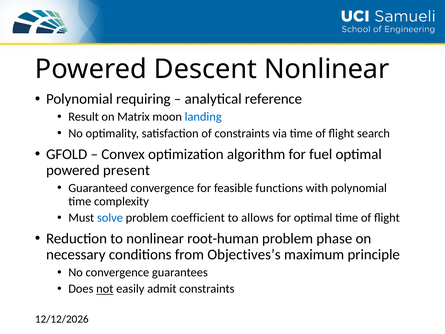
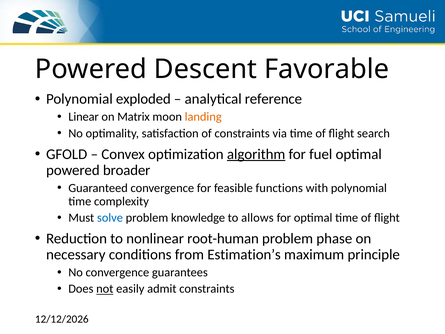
Descent Nonlinear: Nonlinear -> Favorable (327, 69)
requiring: requiring -> exploded (143, 99)
Result: Result -> Linear (84, 117)
landing colour: blue -> orange (203, 117)
algorithm underline: none -> present (256, 154)
present: present -> broader (127, 170)
coefficient: coefficient -> knowledge (198, 218)
Objectives’s: Objectives’s -> Estimation’s (244, 254)
